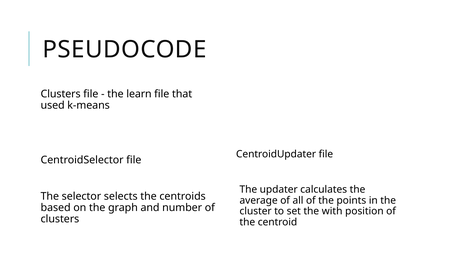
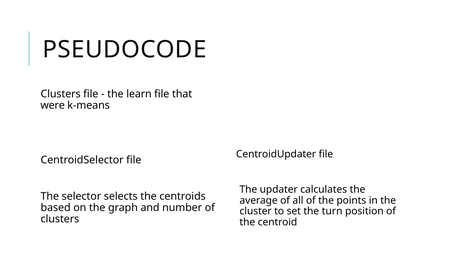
used: used -> were (53, 106)
with: with -> turn (332, 212)
